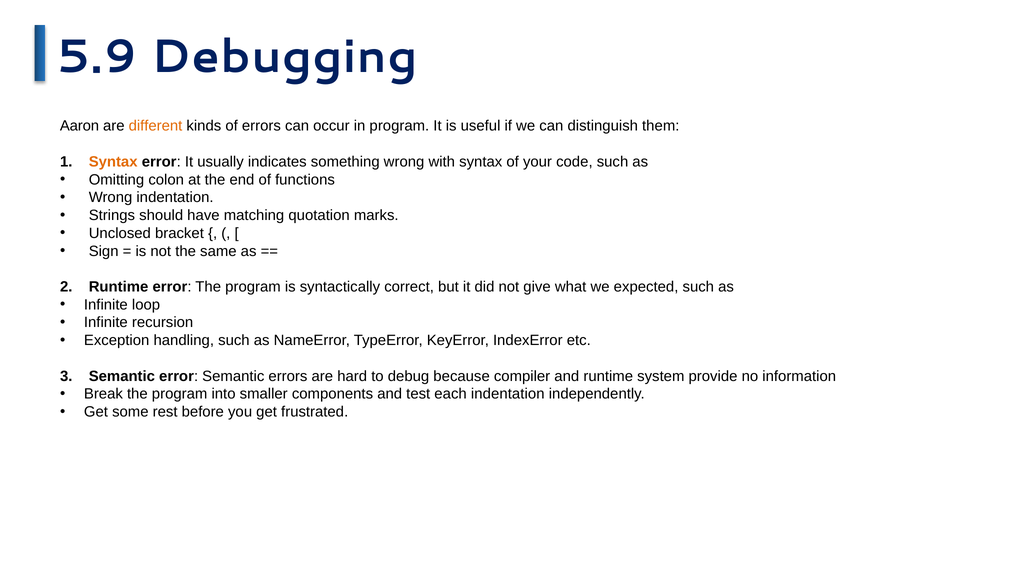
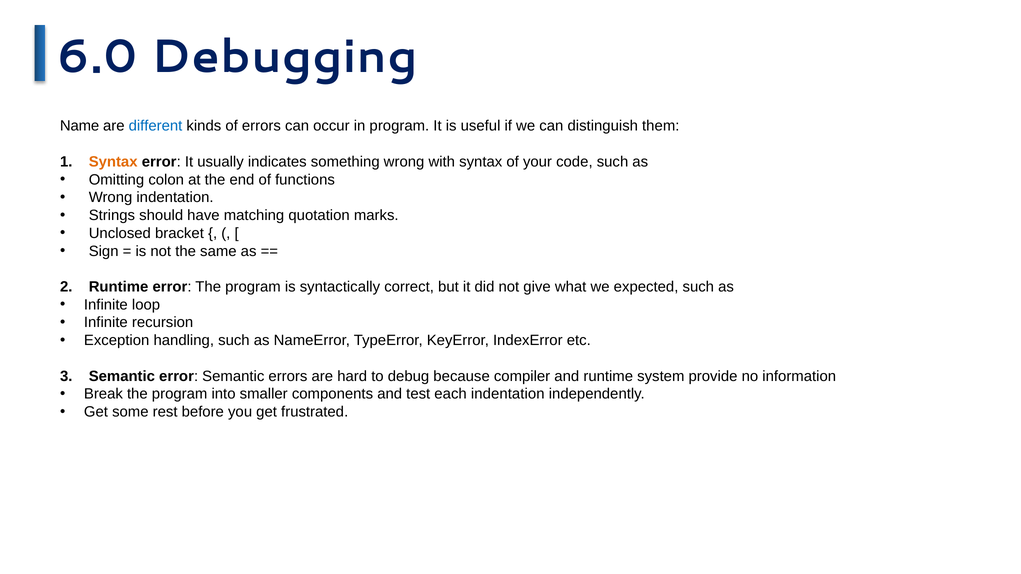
5.9: 5.9 -> 6.0 (97, 57)
Aaron: Aaron -> Name (80, 126)
different colour: orange -> blue (155, 126)
